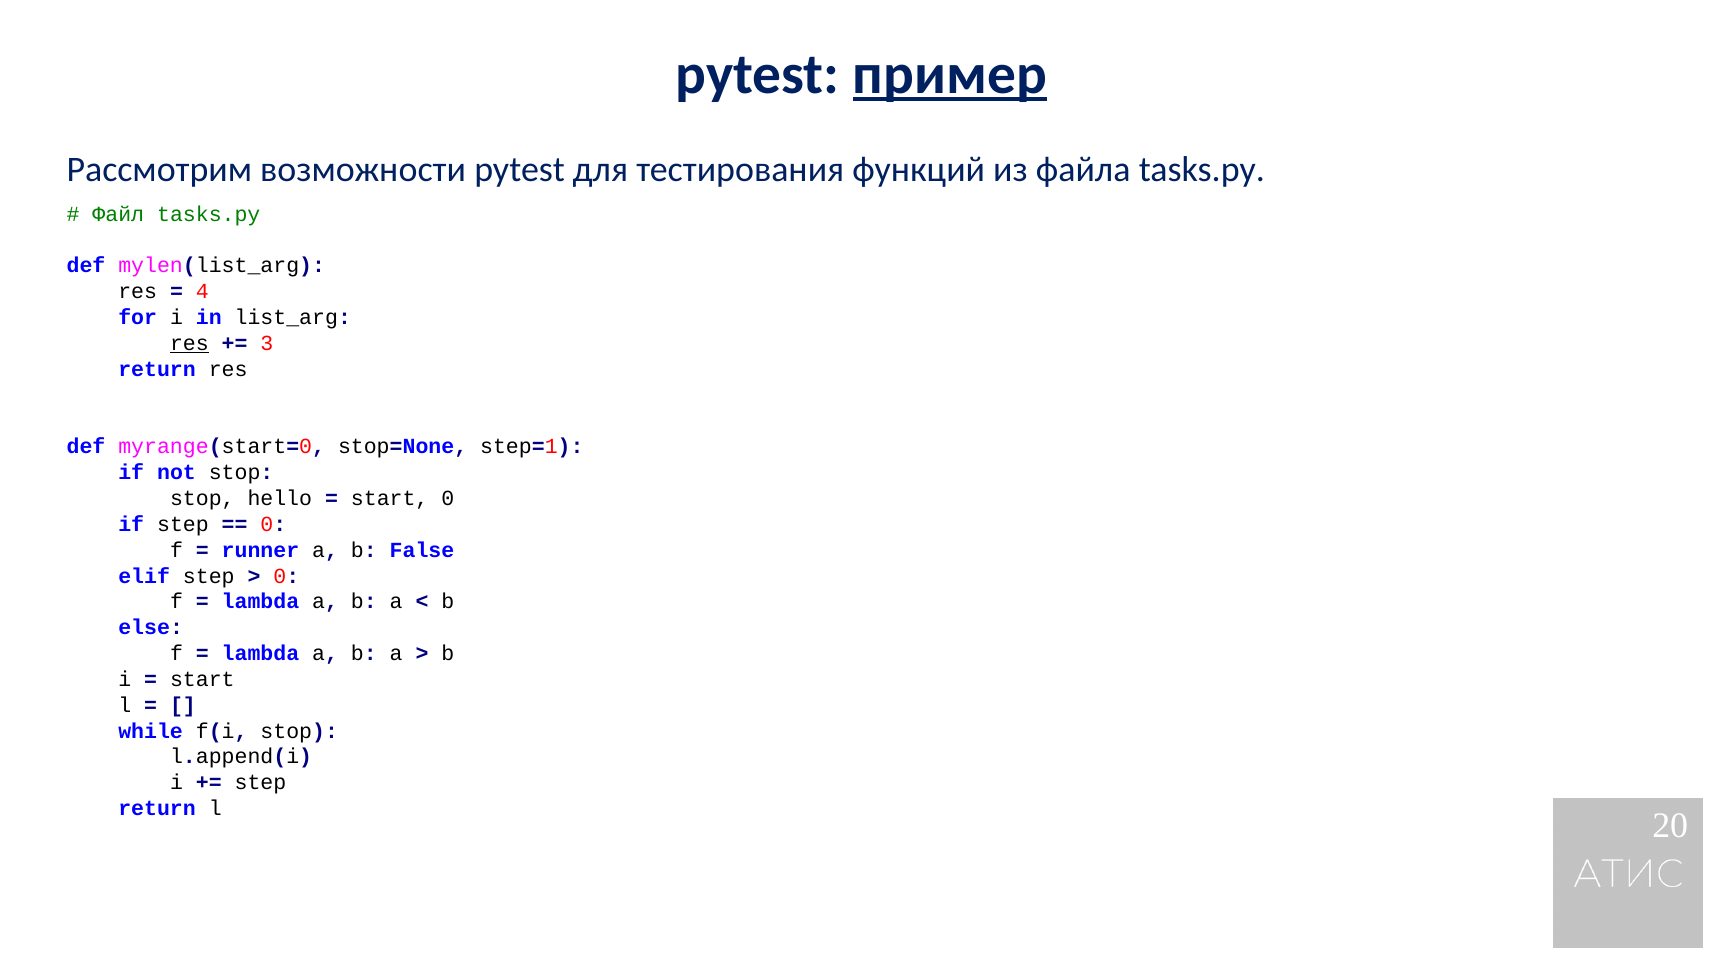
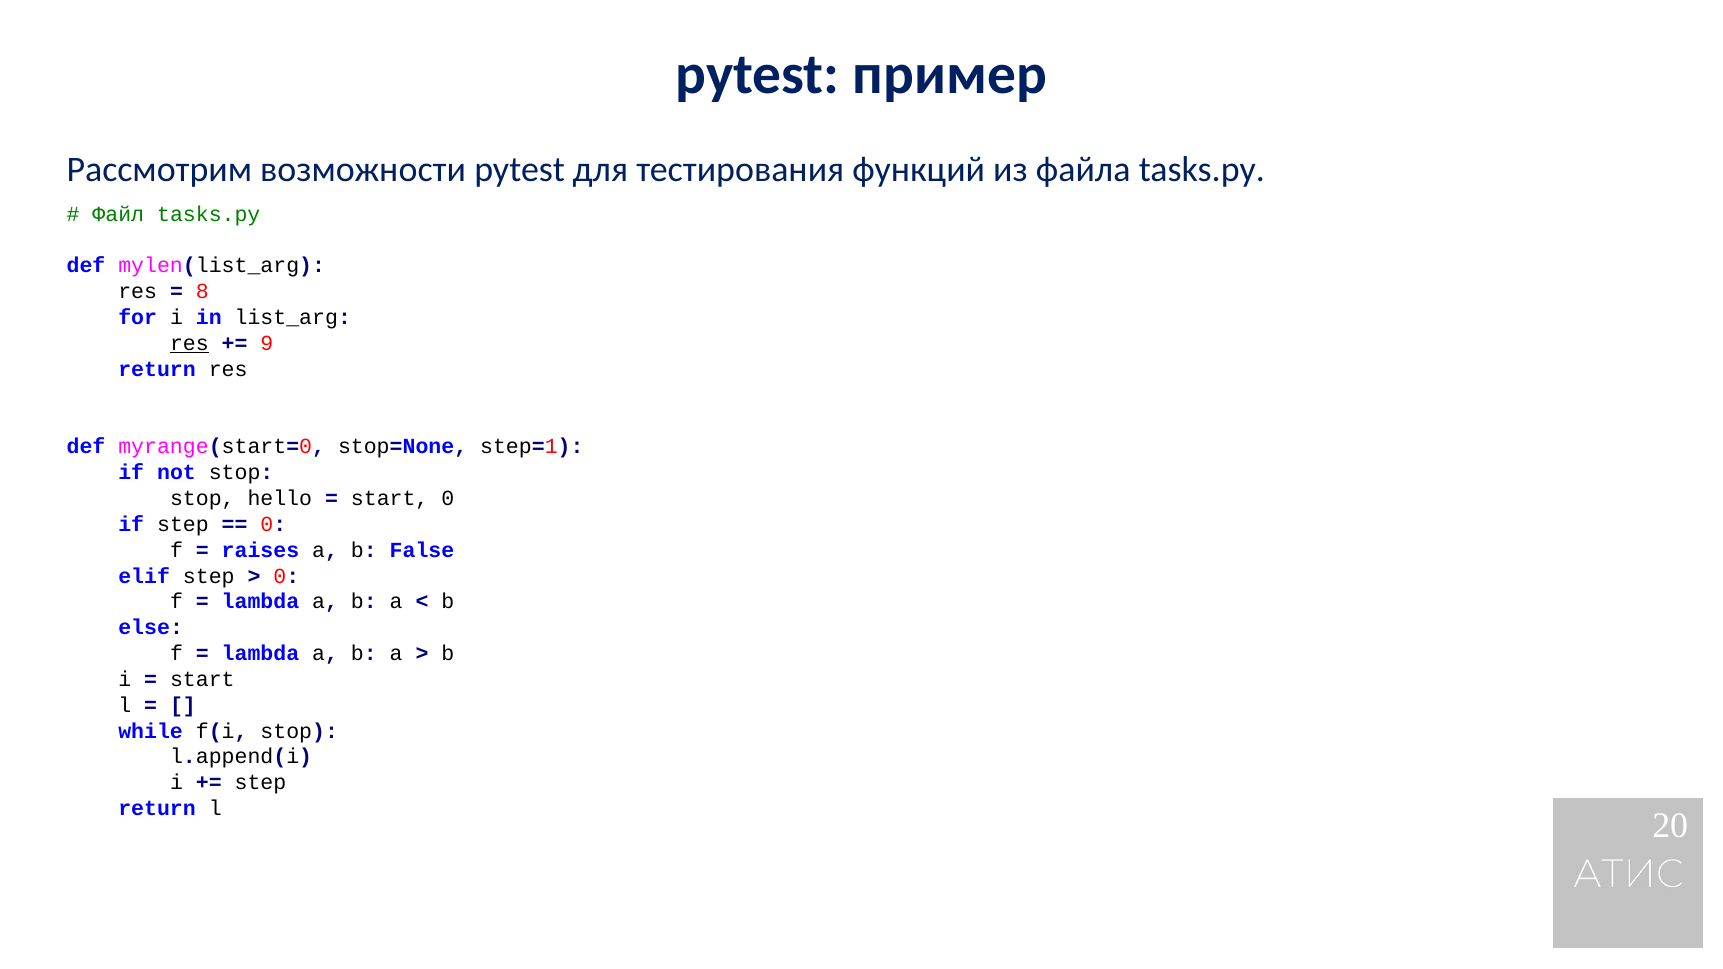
пример underline: present -> none (950, 74)
4: 4 -> 8 (202, 292)
3: 3 -> 9 (267, 343)
runner: runner -> raises (260, 550)
